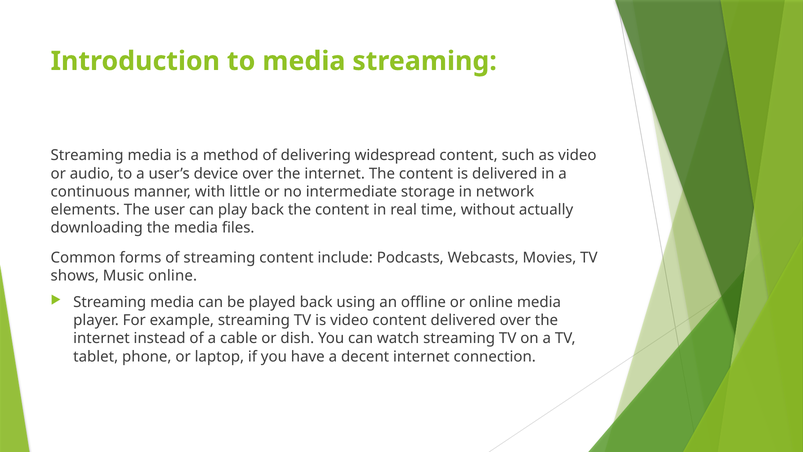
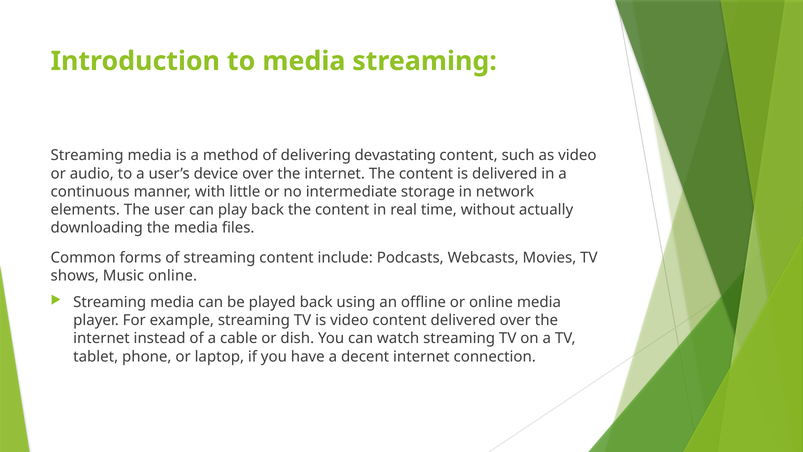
widespread: widespread -> devastating (395, 155)
